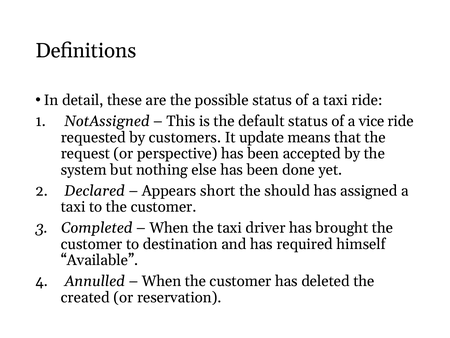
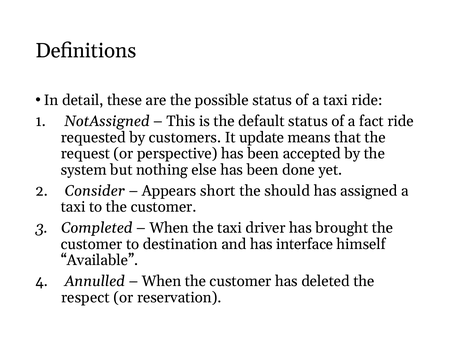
vice: vice -> fact (371, 121)
Declared: Declared -> Consider (95, 190)
required: required -> interface (305, 244)
created: created -> respect (85, 297)
